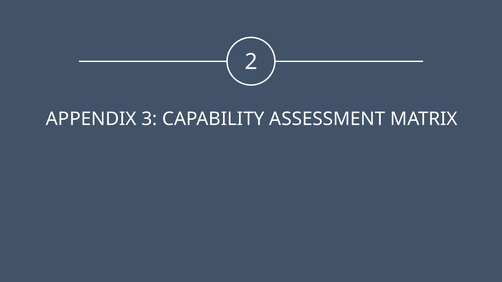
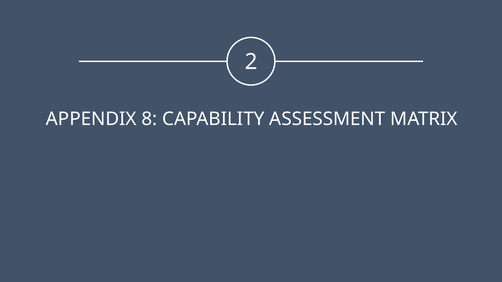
3: 3 -> 8 (149, 119)
